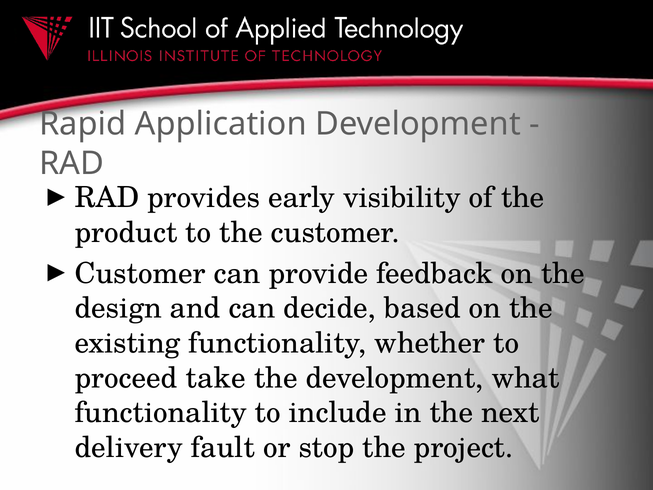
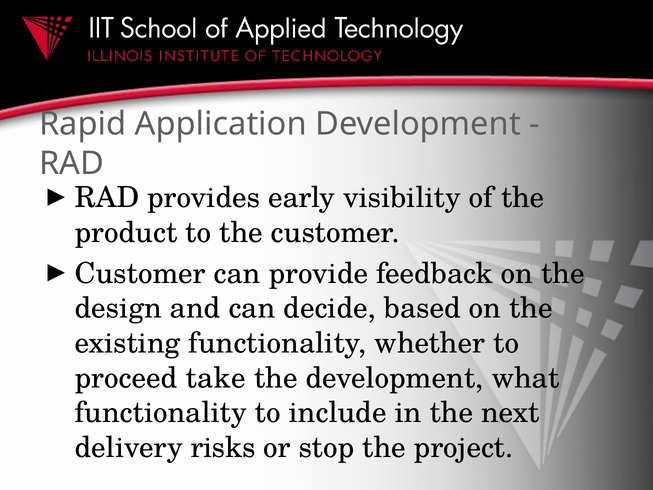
fault: fault -> risks (223, 447)
